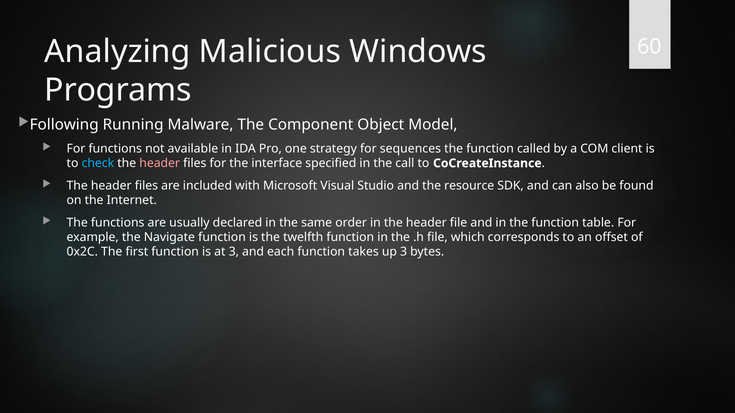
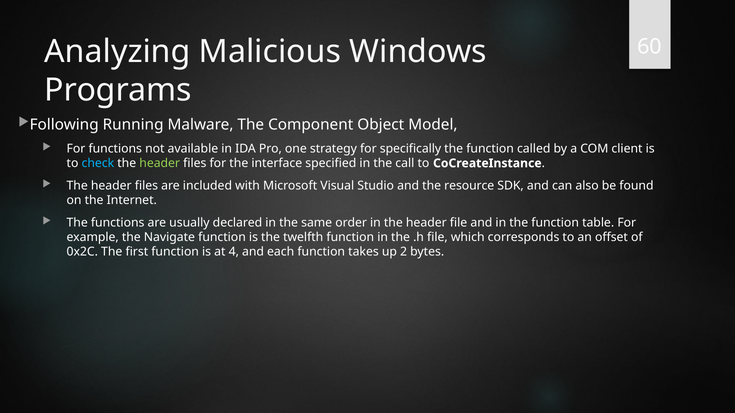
sequences: sequences -> specifically (411, 149)
header colour: pink -> light green (160, 163)
at 3: 3 -> 4 (234, 252)
up 3: 3 -> 2 (404, 252)
